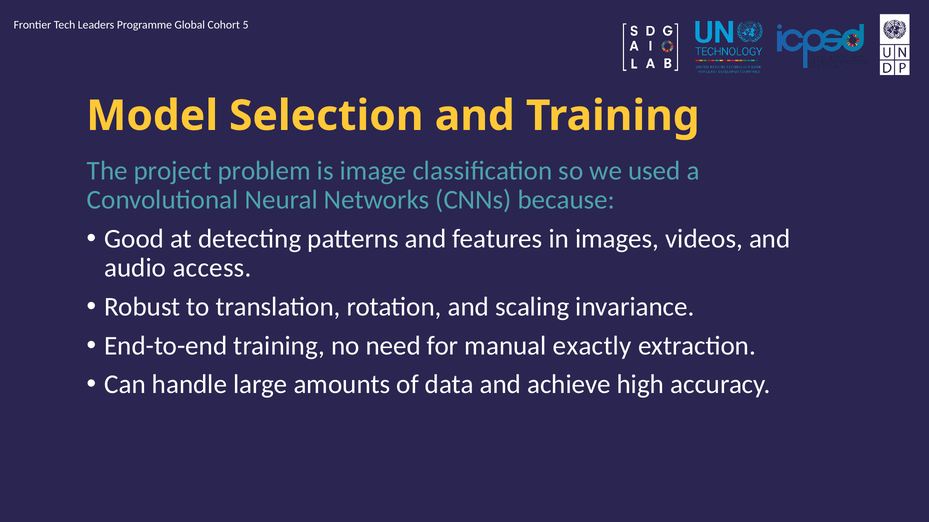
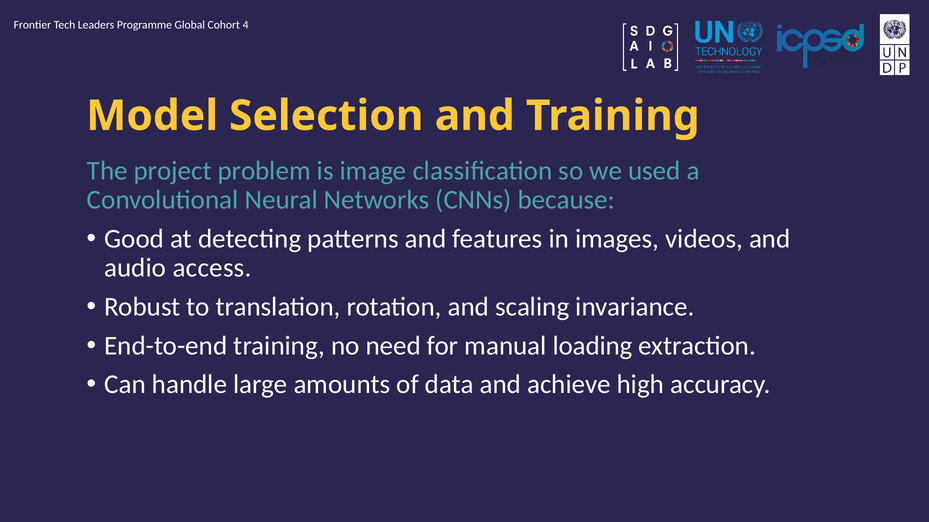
5: 5 -> 4 (246, 25)
exactly: exactly -> loading (593, 346)
